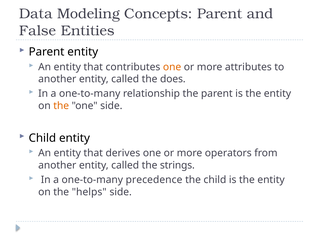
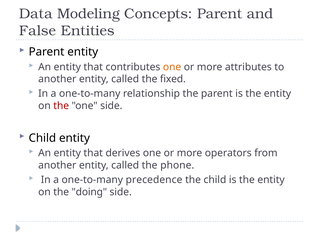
does: does -> fixed (173, 79)
the colour: orange -> red (61, 106)
strings: strings -> phone (177, 165)
helps: helps -> doing (89, 192)
